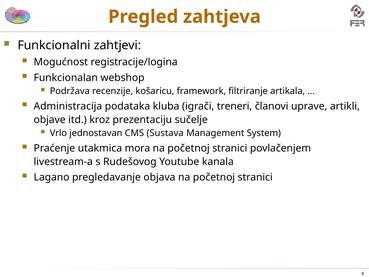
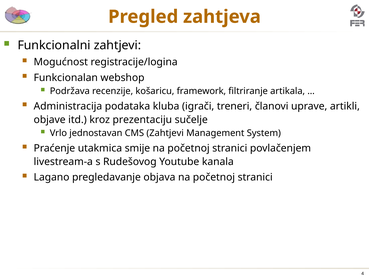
CMS Sustava: Sustava -> Zahtjevi (165, 133)
mora: mora -> smije (137, 148)
